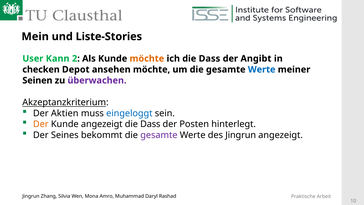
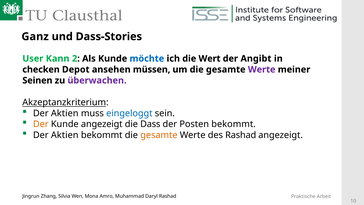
Mein: Mein -> Ganz (35, 37)
Liste-Stories: Liste-Stories -> Dass-Stories (109, 37)
möchte colour: orange -> blue (147, 59)
ich die Dass: Dass -> Wert (210, 59)
ansehen möchte: möchte -> müssen (152, 69)
Werte colour: blue -> purple (262, 69)
Posten hinterlegt: hinterlegt -> bekommt (234, 124)
Seines: Seines -> Aktien (65, 135)
gesamte colour: purple -> orange (159, 135)
des Jingrun: Jingrun -> Rashad (241, 135)
